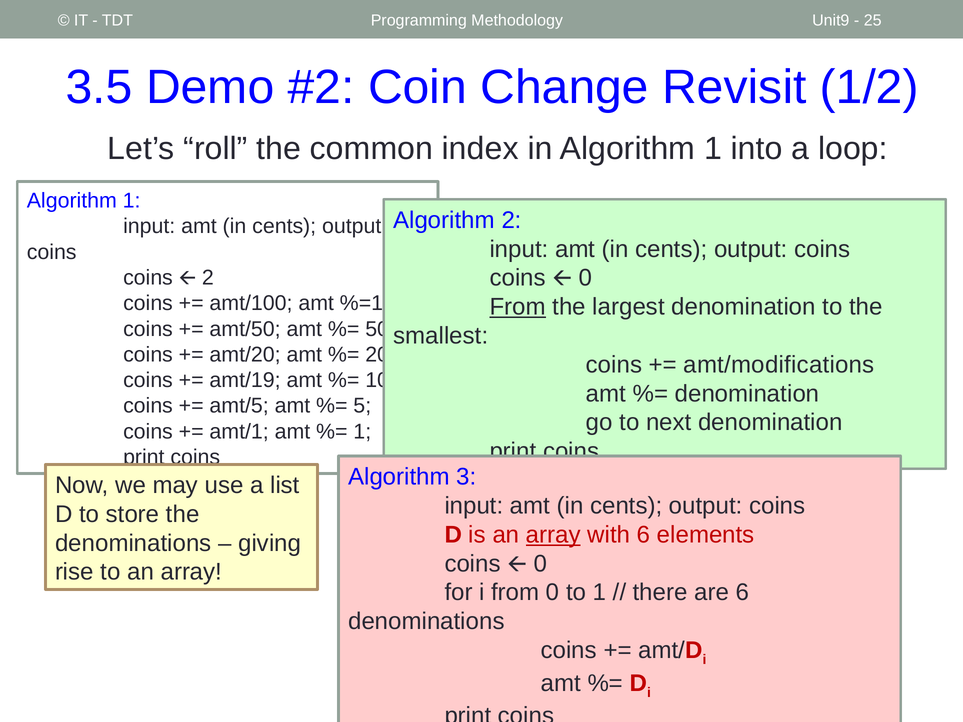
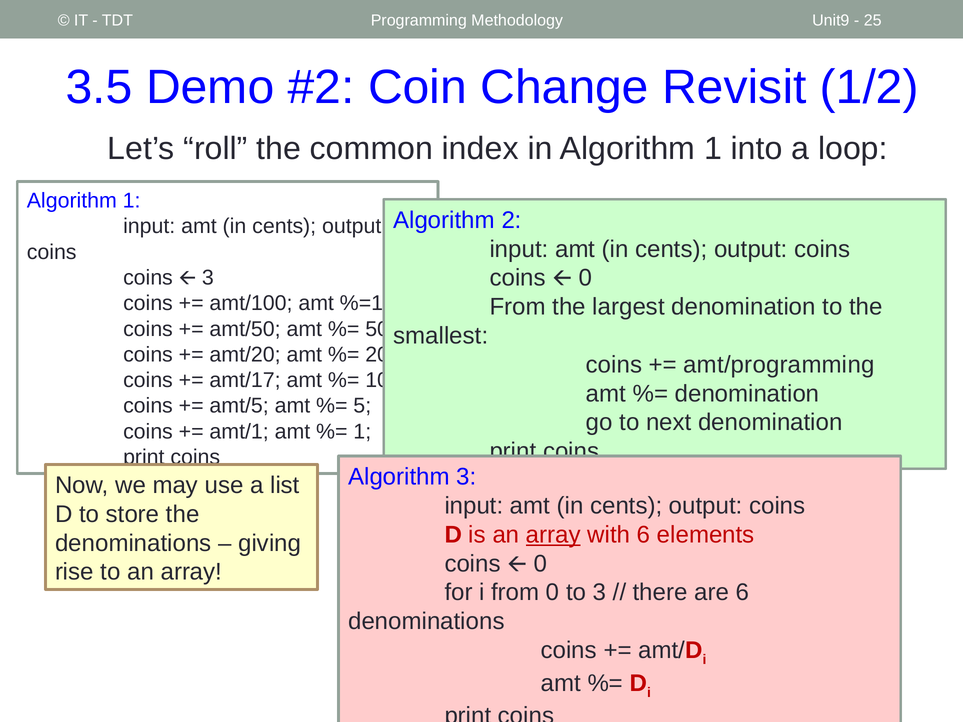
coins 2: 2 -> 3 (208, 278)
From underline: present -> none (518, 307)
amt/modifications: amt/modifications -> amt/programming (779, 365)
amt/19: amt/19 -> amt/17 (245, 380)
to 1: 1 -> 3 (599, 593)
